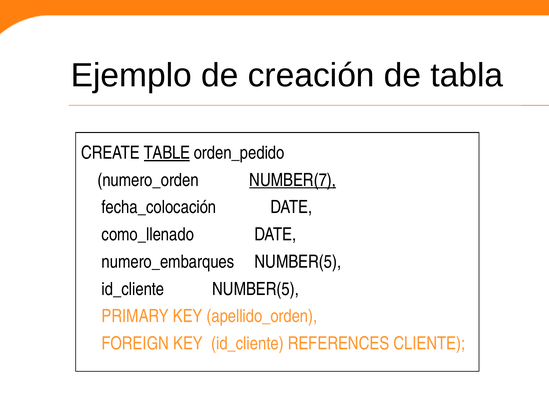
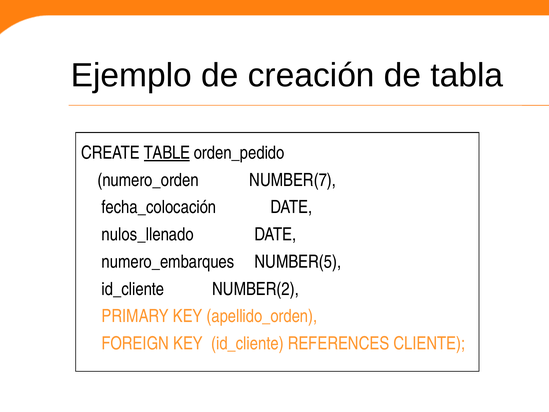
NUMBER(7 underline: present -> none (293, 180)
como_llenado: como_llenado -> nulos_llenado (148, 234)
id_cliente NUMBER(5: NUMBER(5 -> NUMBER(2 (256, 289)
